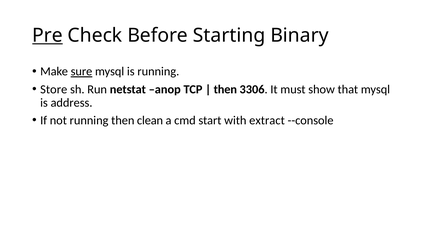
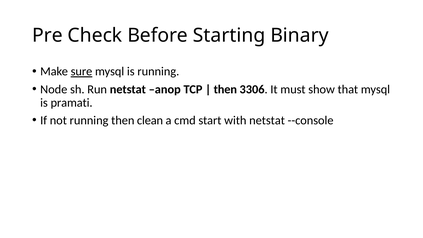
Pre underline: present -> none (47, 36)
Store: Store -> Node (54, 89)
address: address -> pramati (72, 103)
with extract: extract -> netstat (267, 120)
